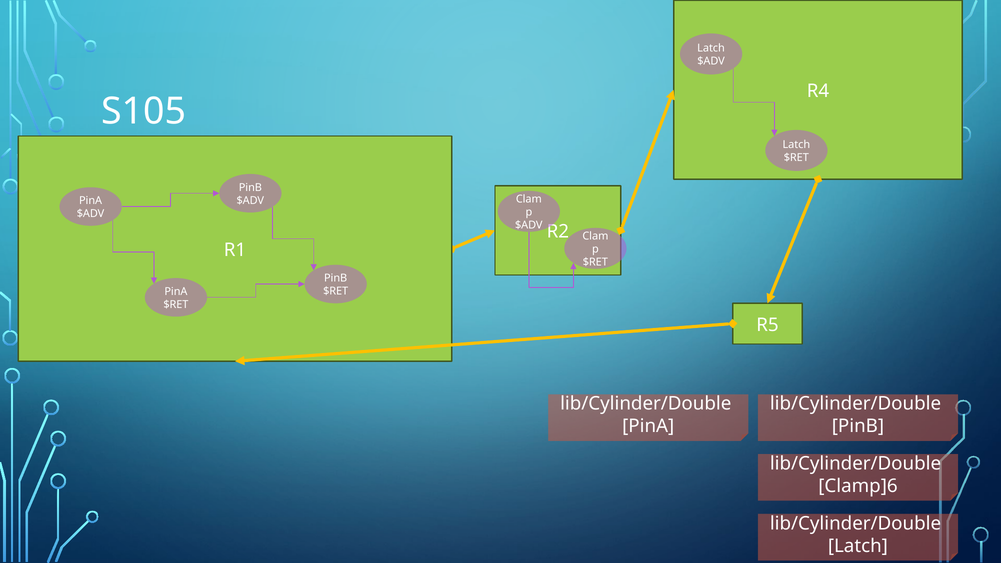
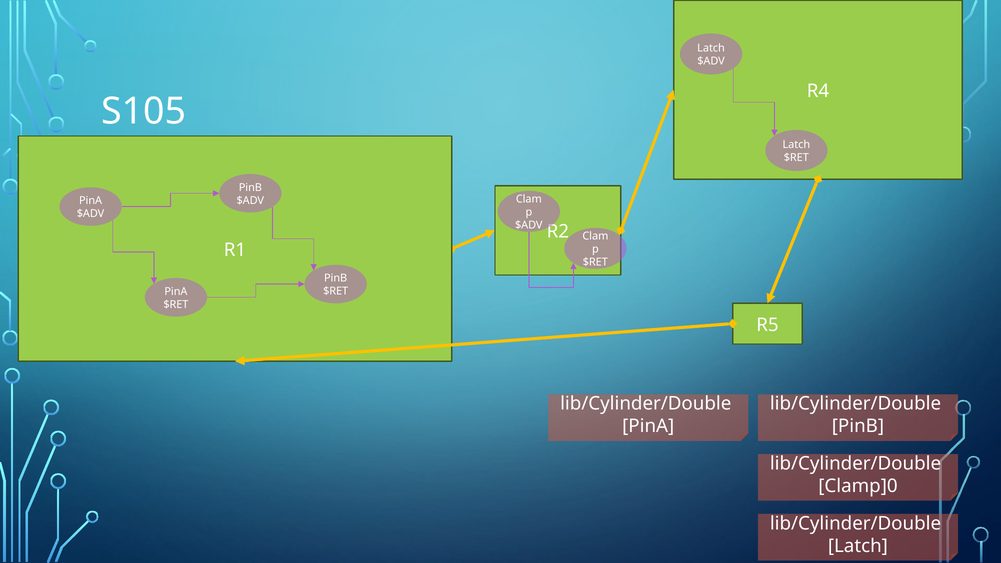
Clamp]6: Clamp]6 -> Clamp]0 (858, 486)
